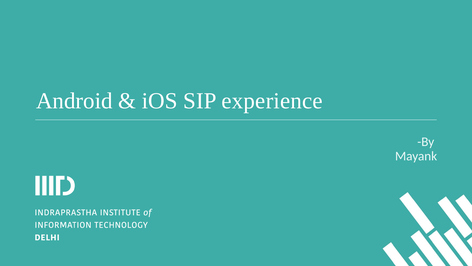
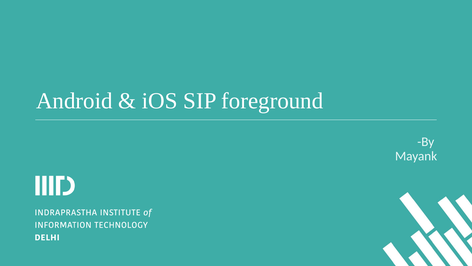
experience: experience -> foreground (272, 101)
